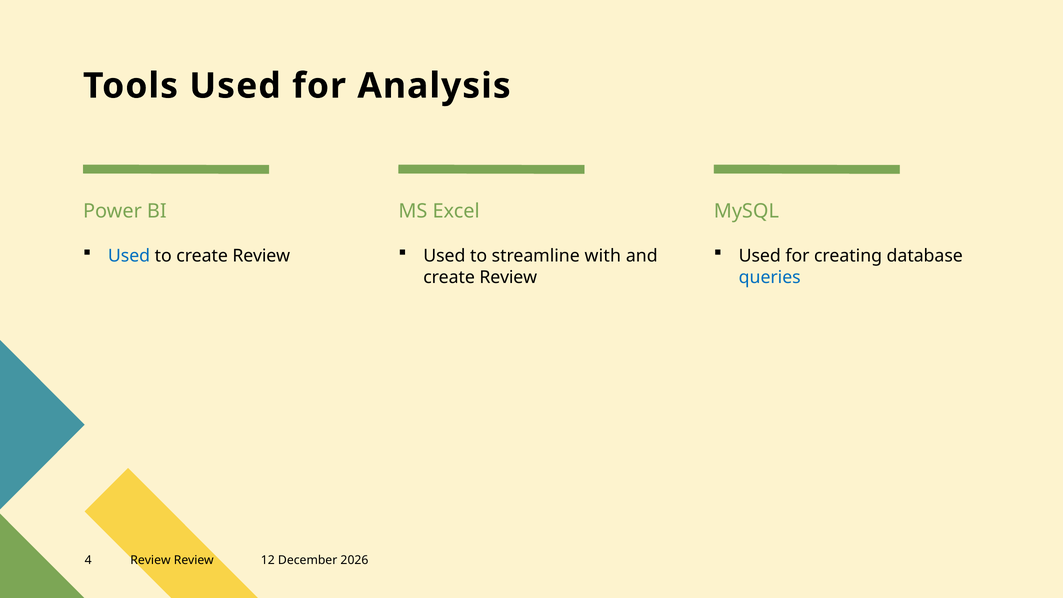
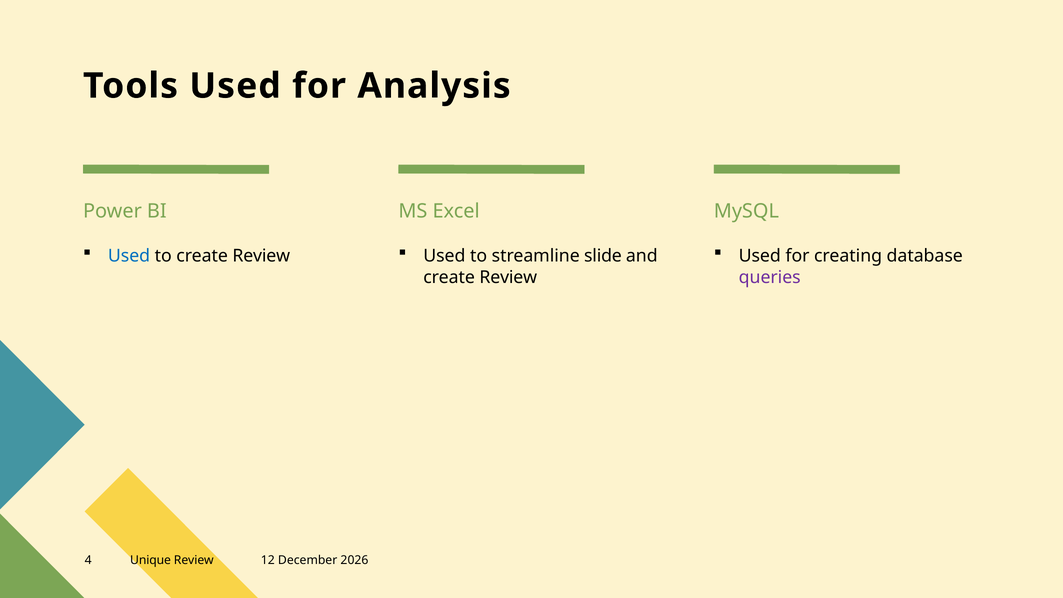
with: with -> slide (603, 256)
queries colour: blue -> purple (770, 277)
Review: Review -> Unique (151, 560)
